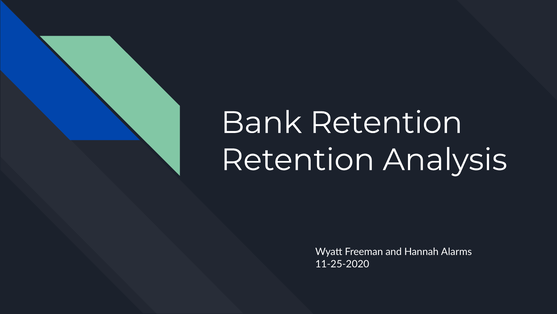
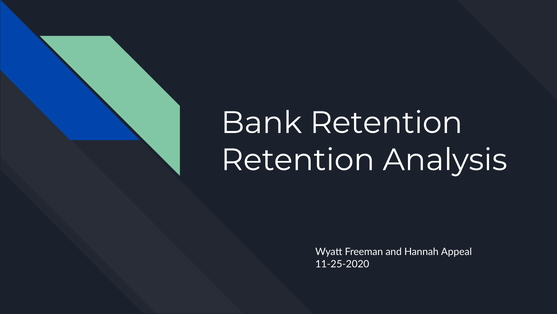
Alarms: Alarms -> Appeal (457, 251)
